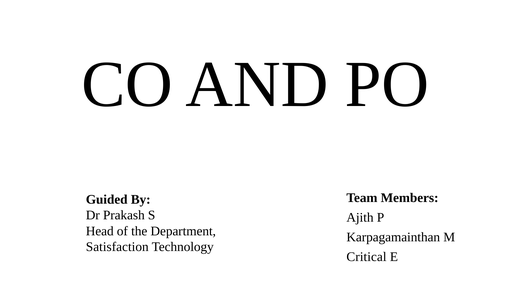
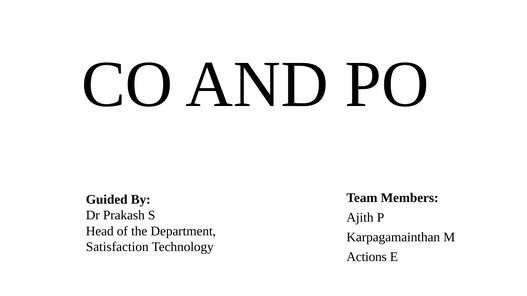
Critical: Critical -> Actions (367, 257)
